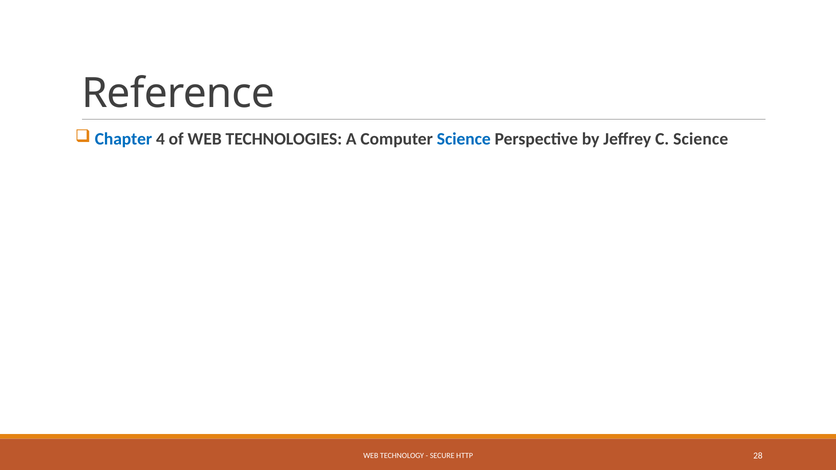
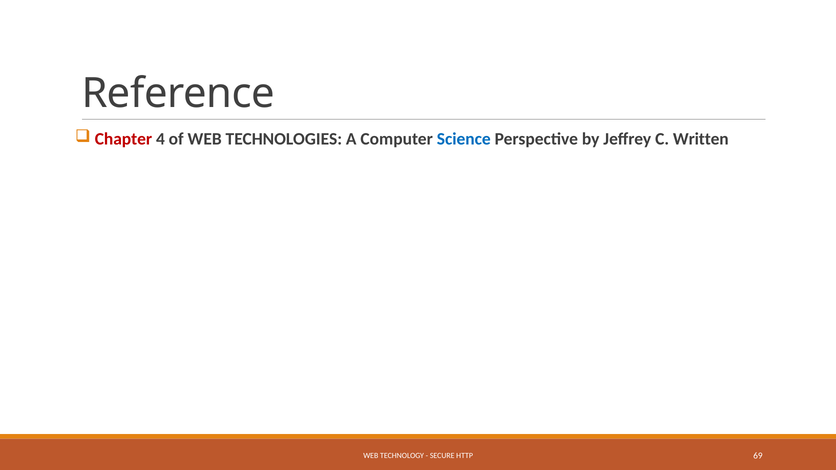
Chapter colour: blue -> red (123, 139)
C Science: Science -> Written (701, 139)
28: 28 -> 69 (758, 456)
